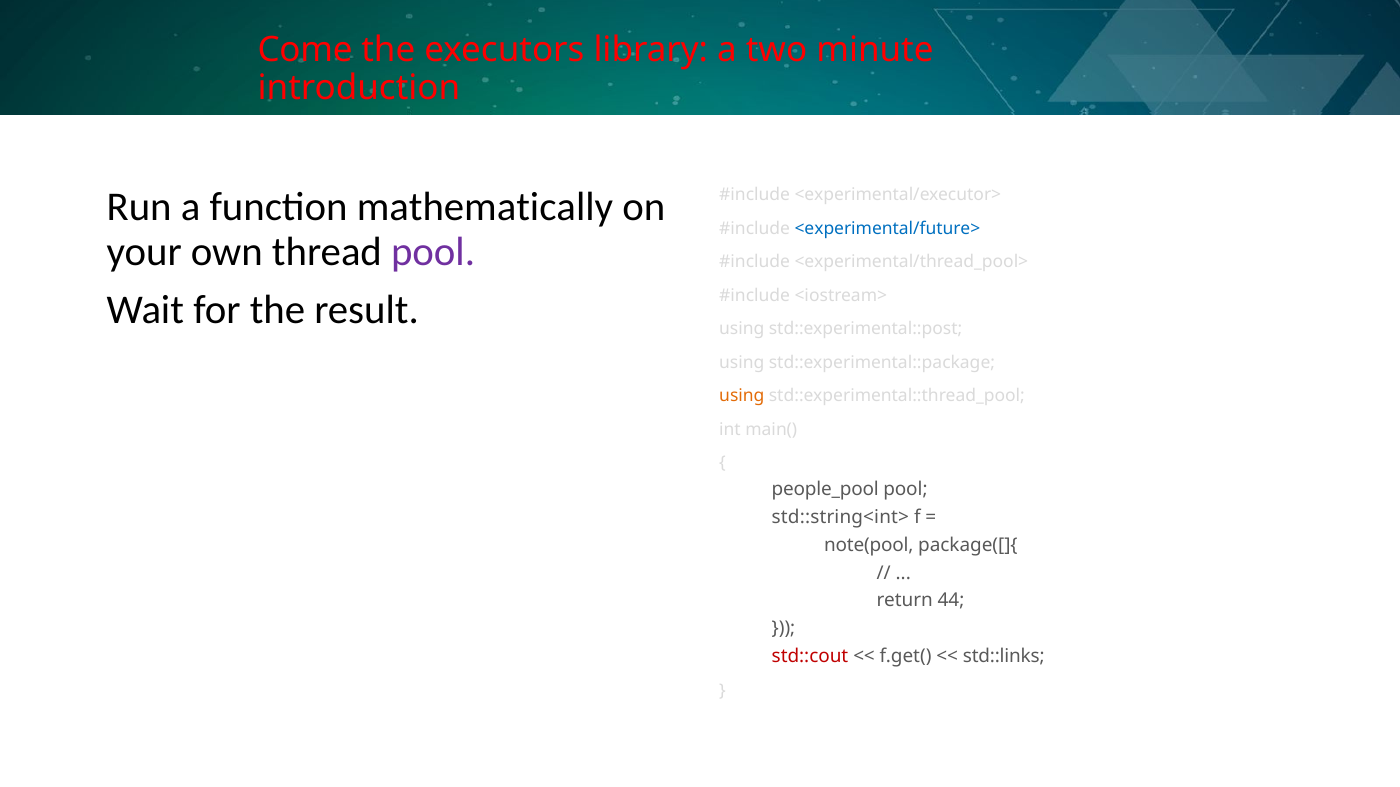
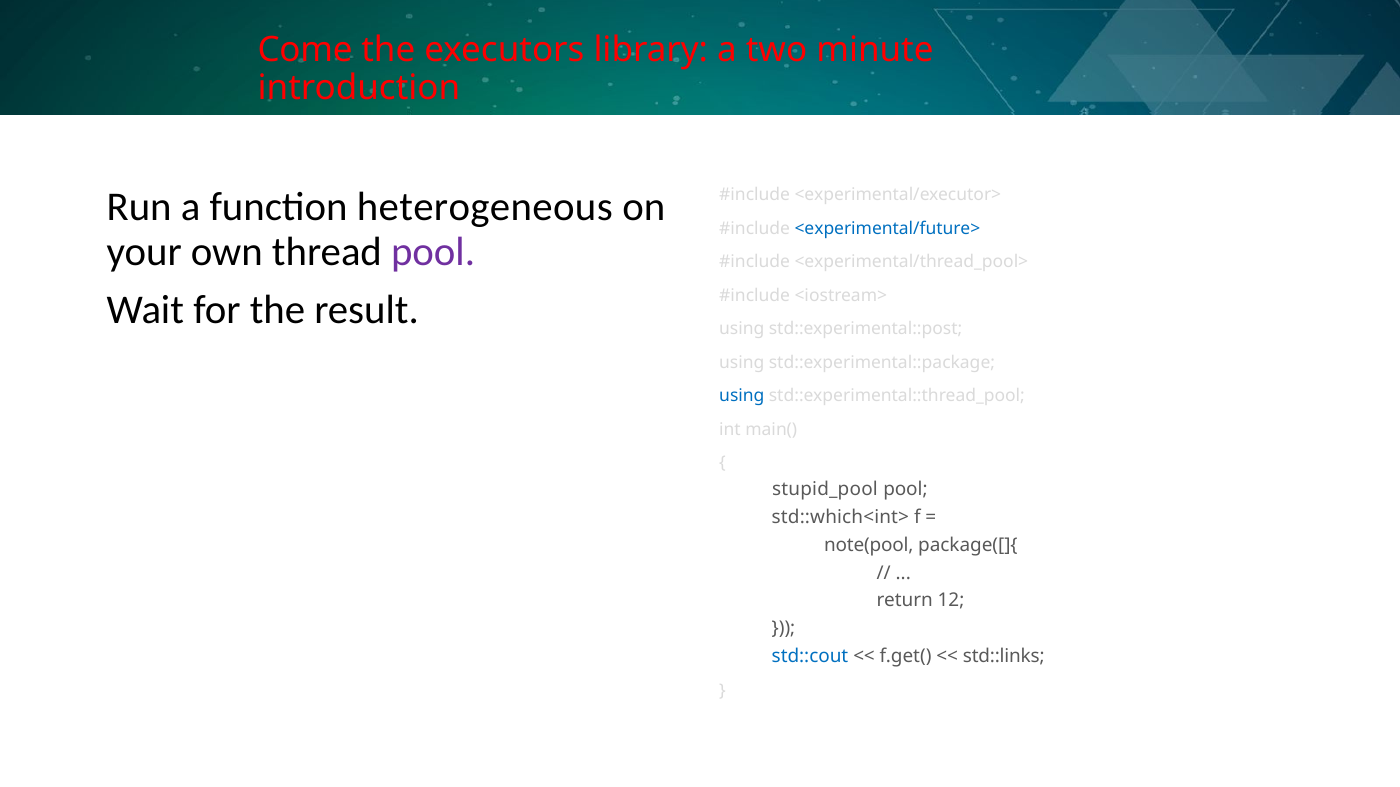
mathematically: mathematically -> heterogeneous (485, 208)
using colour: orange -> blue (742, 396)
people_pool: people_pool -> stupid_pool (825, 490)
std::string<int>: std::string<int> -> std::which<int> (840, 518)
44: 44 -> 12 (951, 601)
std::cout colour: red -> blue (810, 657)
